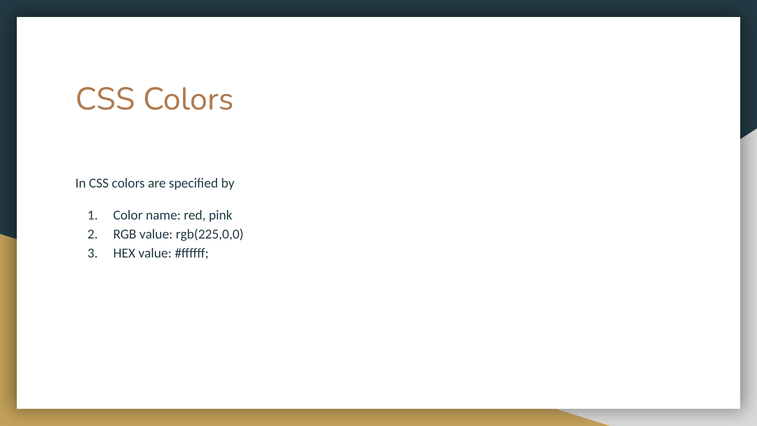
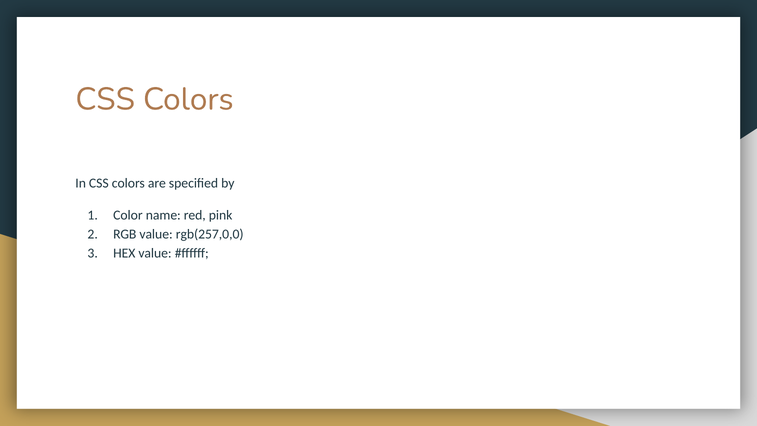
rgb(225,0,0: rgb(225,0,0 -> rgb(257,0,0 (210, 234)
